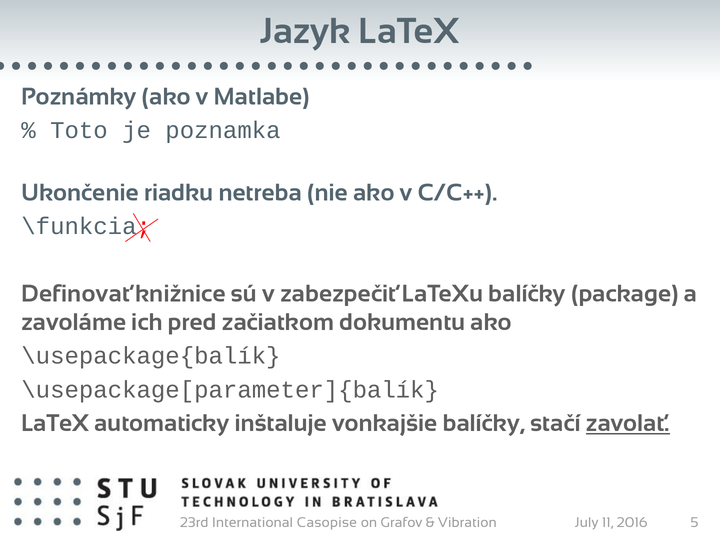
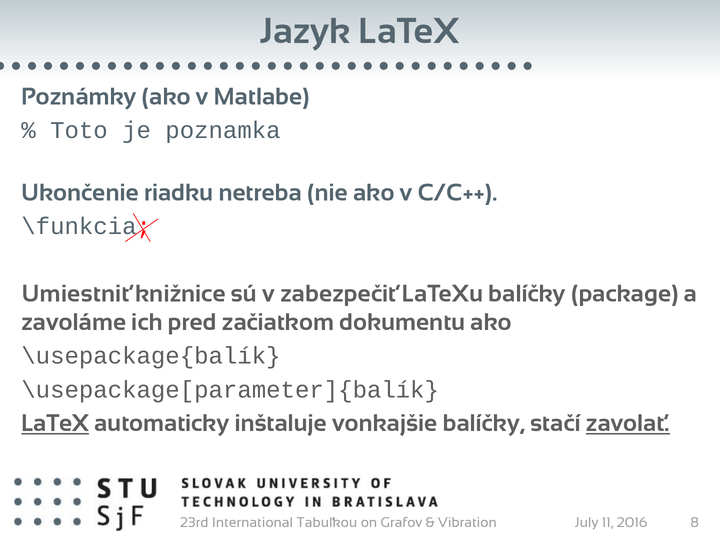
Definovať: Definovať -> Umiestniť (76, 294)
LaTeX underline: none -> present (55, 423)
Casopise: Casopise -> Tabuľkou (327, 523)
5: 5 -> 8 (695, 523)
